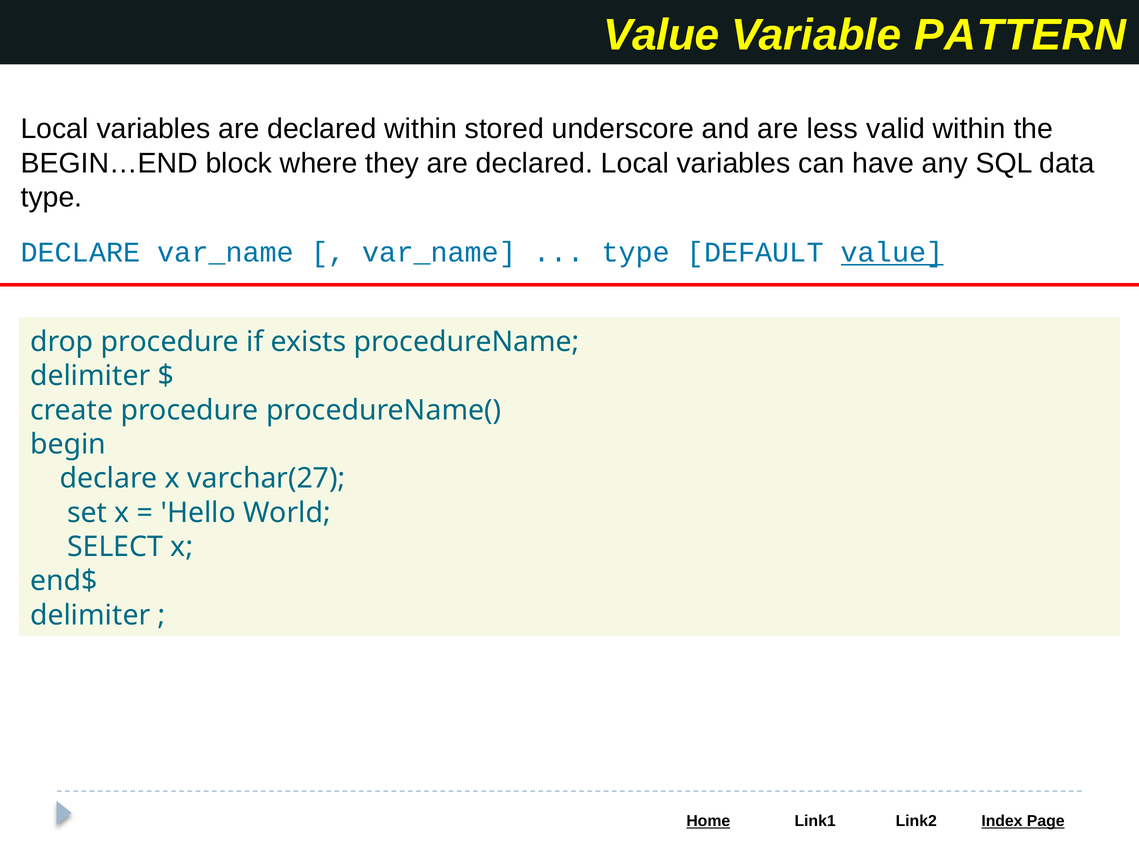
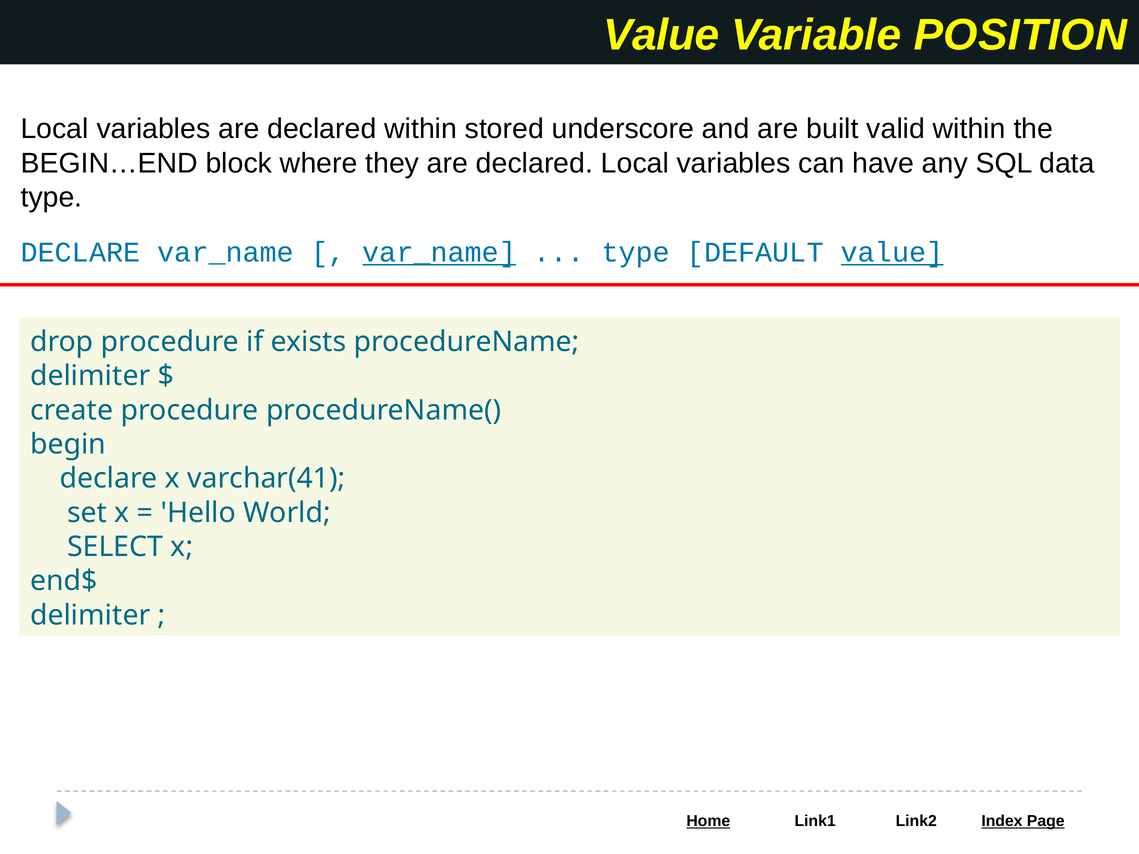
PATTERN: PATTERN -> POSITION (1020, 35)
less: less -> built (833, 129)
var_name underline: none -> present (439, 252)
varchar(27: varchar(27 -> varchar(41 (266, 479)
